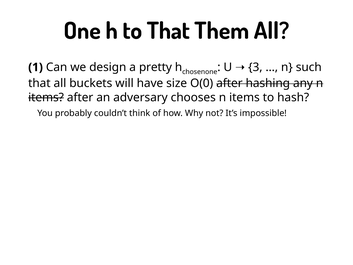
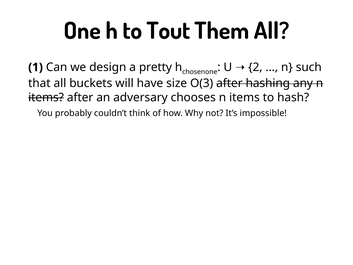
to That: That -> Tout (168, 31)
3: 3 -> 2 (255, 67)
O(0: O(0 -> O(3 (202, 83)
